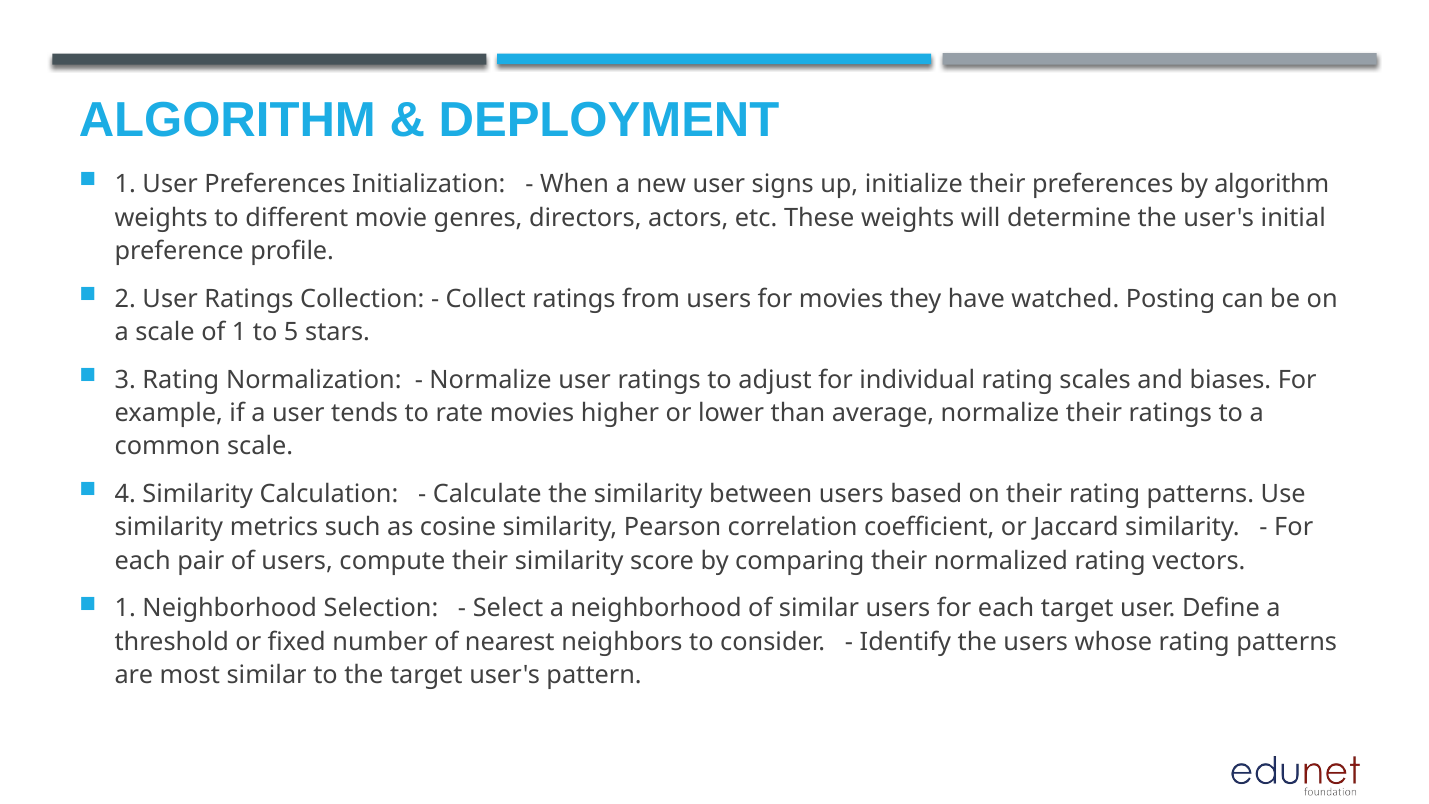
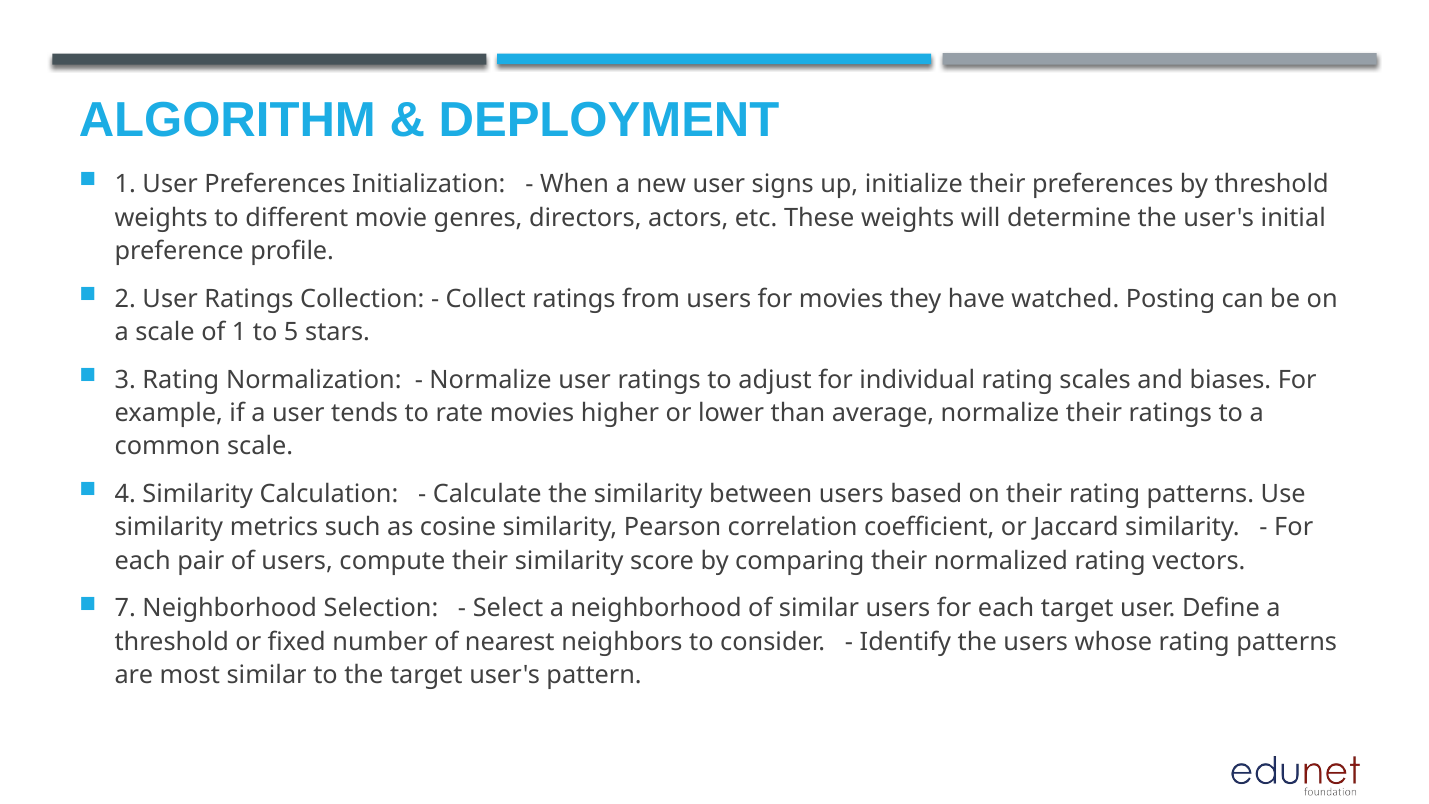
by algorithm: algorithm -> threshold (1272, 184)
1: 1 -> 7 (125, 608)
